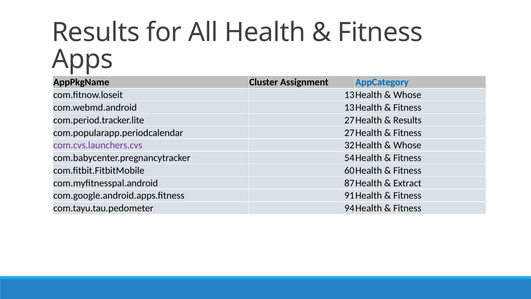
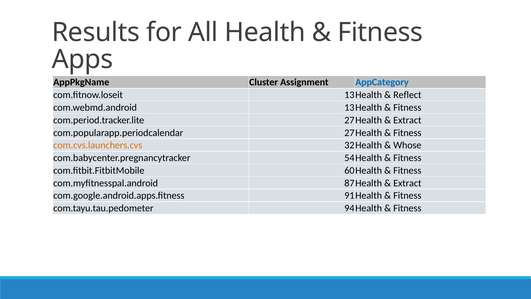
Whose: Whose -> Reflect (407, 95)
Results: Results -> Extract (407, 120)
com.cvs.launchers.cvs colour: purple -> orange (98, 145)
